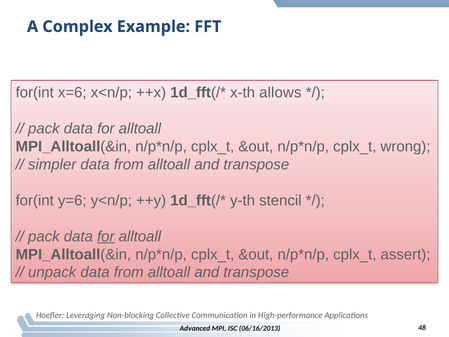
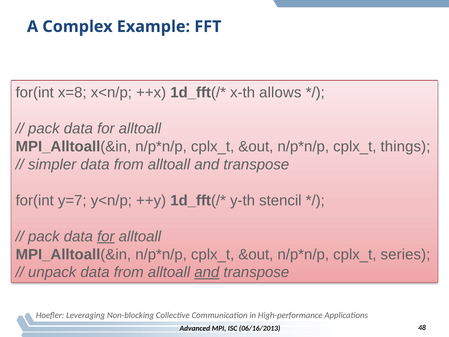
x=6: x=6 -> x=8 (72, 93)
wrong: wrong -> things (405, 146)
y=6: y=6 -> y=7 (72, 200)
assert: assert -> series (405, 254)
and underline: none -> present (207, 272)
